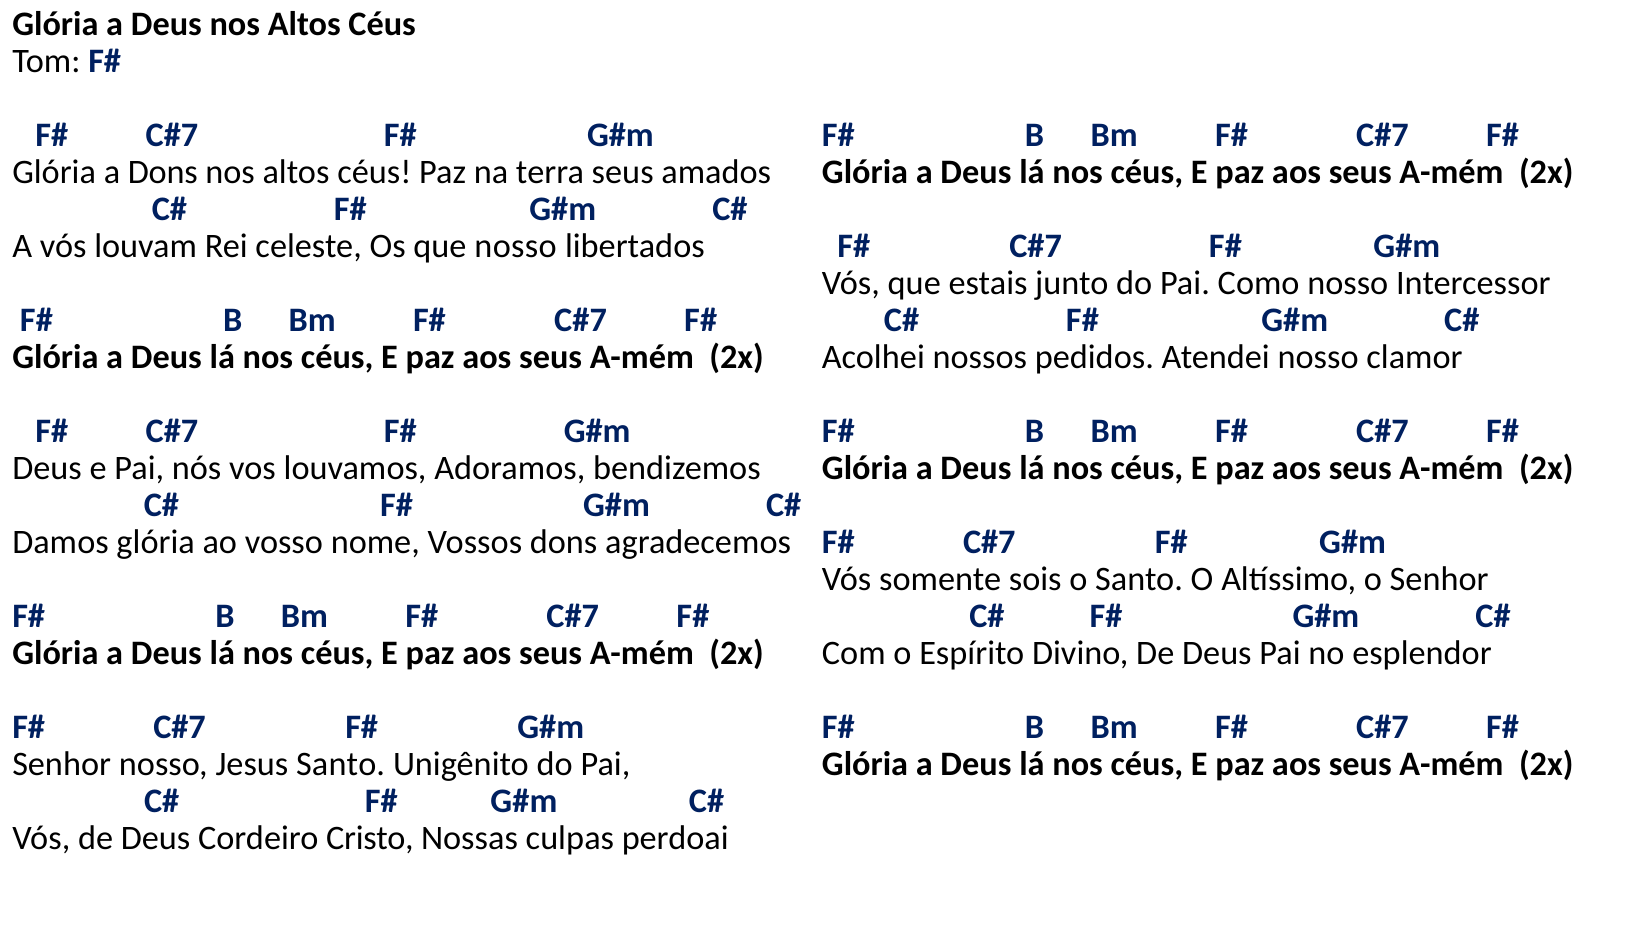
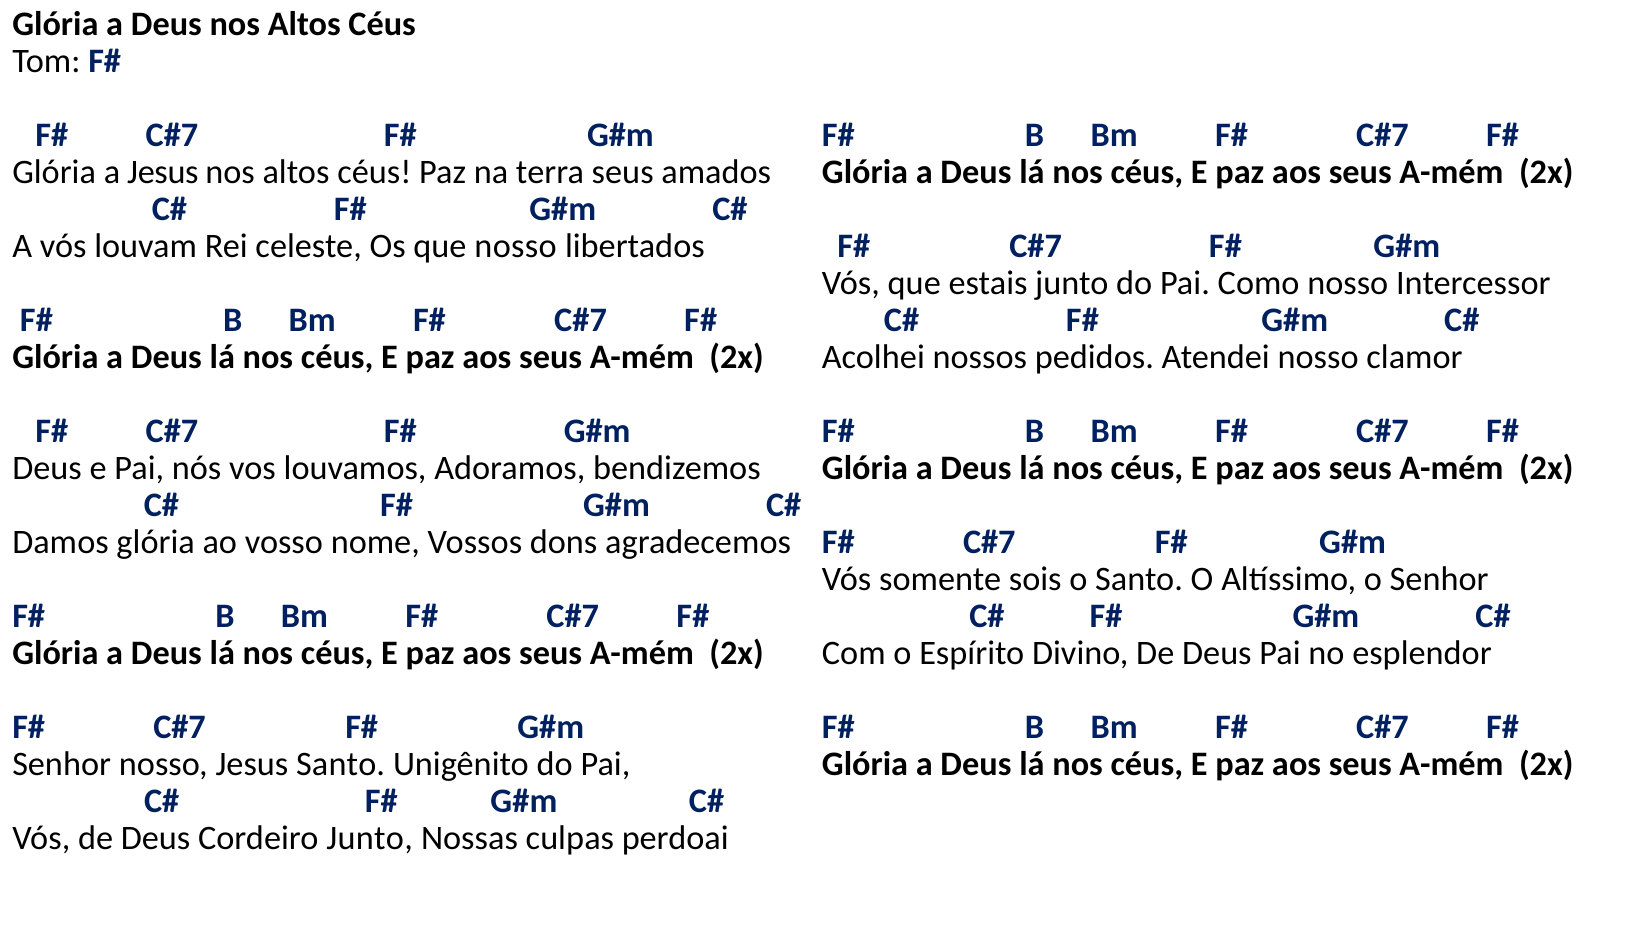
a Dons: Dons -> Jesus (163, 172)
Cordeiro Cristo: Cristo -> Junto (370, 838)
